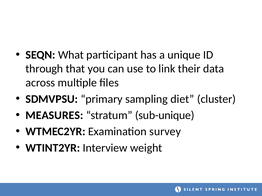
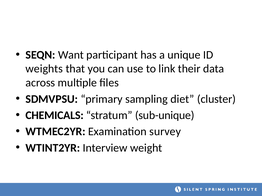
What: What -> Want (71, 55)
through: through -> weights (44, 69)
MEASURES: MEASURES -> CHEMICALS (55, 116)
